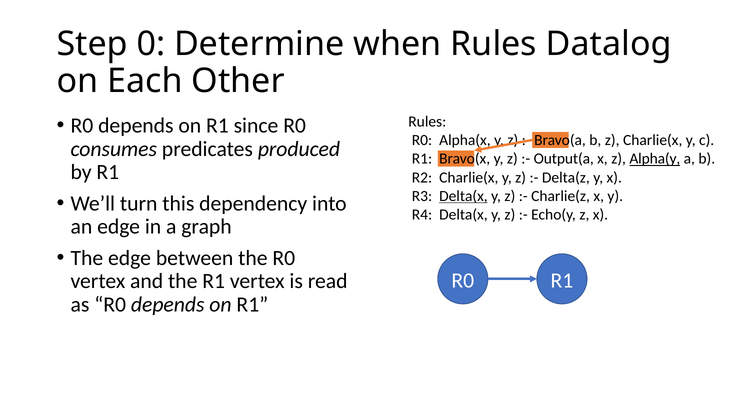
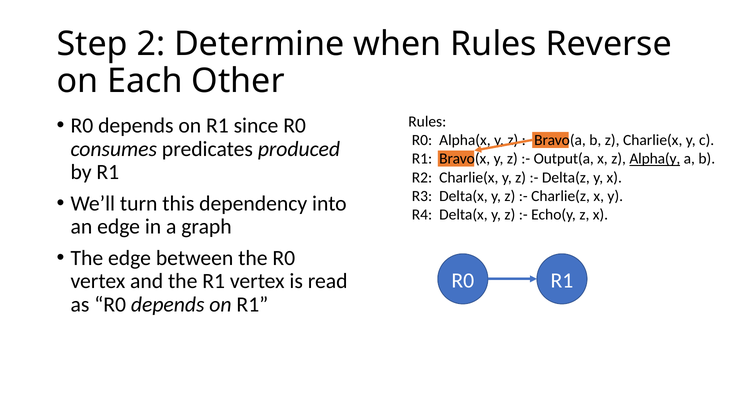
0: 0 -> 2 (151, 44)
Datalog: Datalog -> Reverse (609, 44)
Delta(x underline: present -> none (463, 196)
